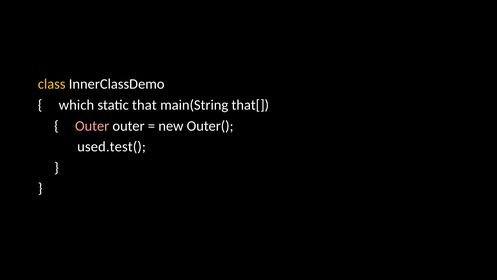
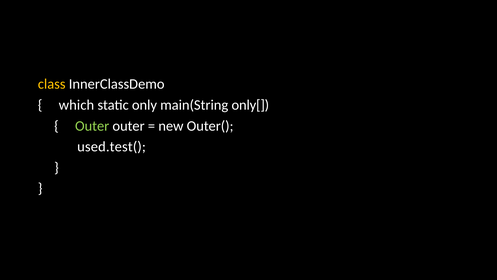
that: that -> only (144, 105)
that[: that[ -> only[ (250, 105)
Outer colour: pink -> light green (92, 126)
